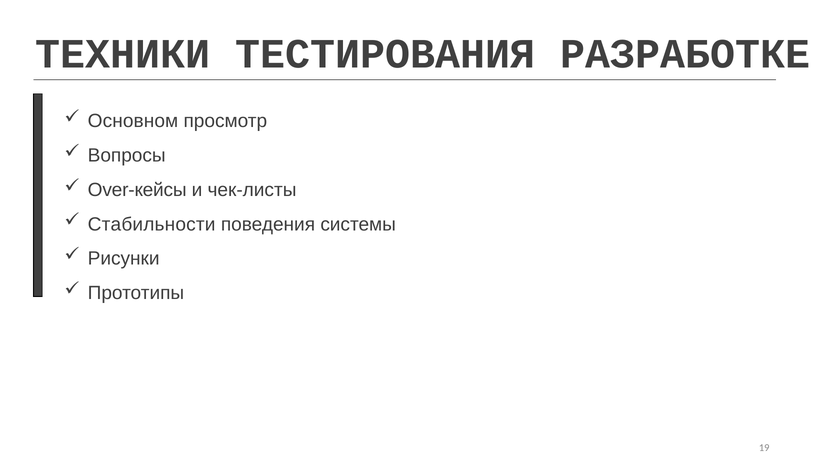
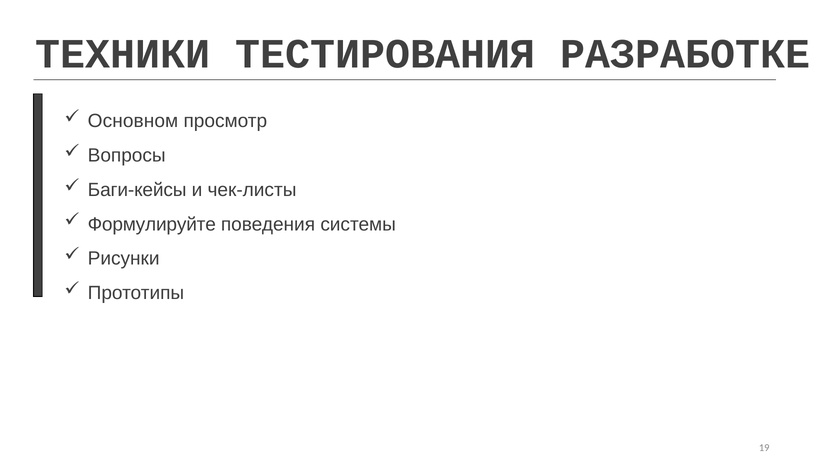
Over-кейсы: Over-кейсы -> Баги-кейсы (137, 190)
Стабильности: Стабильности -> Формулируйте (152, 224)
